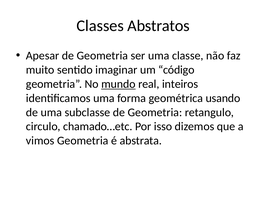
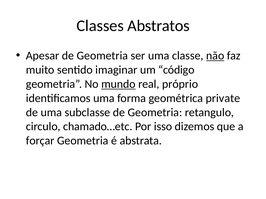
não underline: none -> present (215, 56)
inteiros: inteiros -> próprio (180, 84)
usando: usando -> private (223, 98)
vimos: vimos -> forçar (40, 141)
